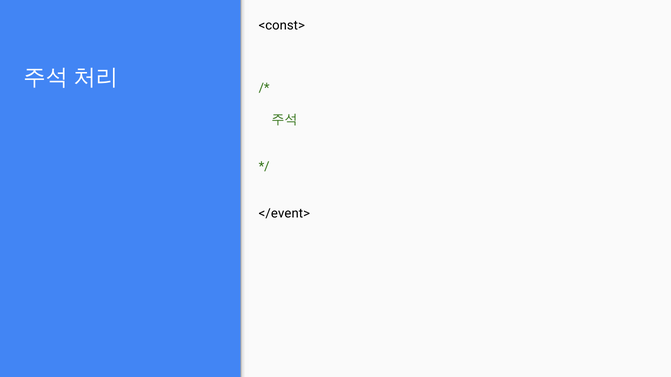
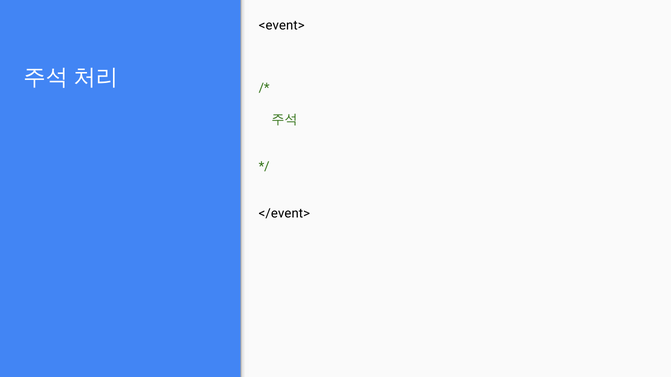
<const>: <const> -> <event> (282, 26)
